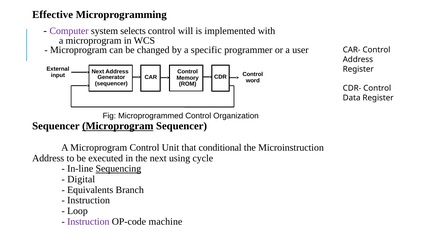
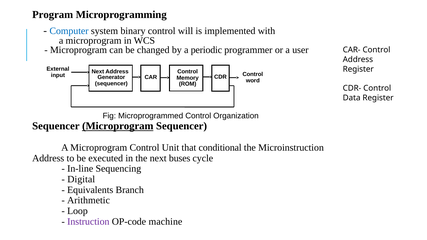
Effective: Effective -> Program (53, 15)
Computer colour: purple -> blue (69, 31)
selects: selects -> binary (133, 31)
specific: specific -> periodic (206, 50)
using: using -> buses (180, 158)
Sequencing underline: present -> none (118, 169)
Instruction: Instruction -> Arithmetic (89, 201)
